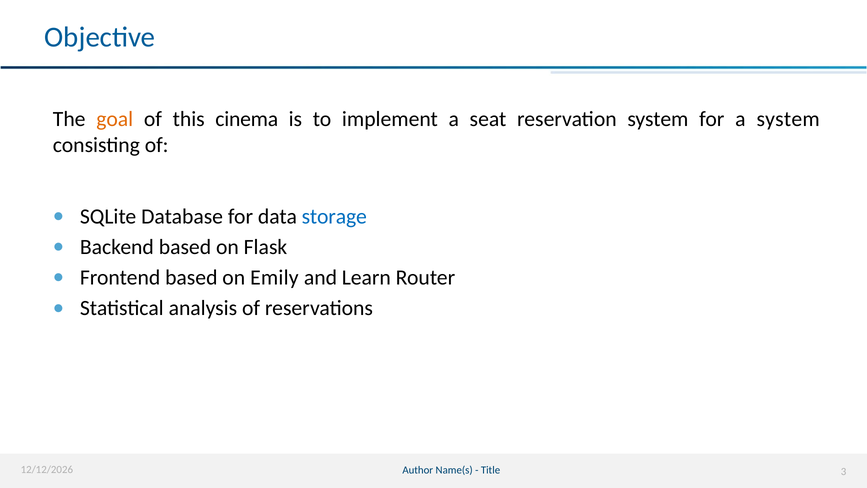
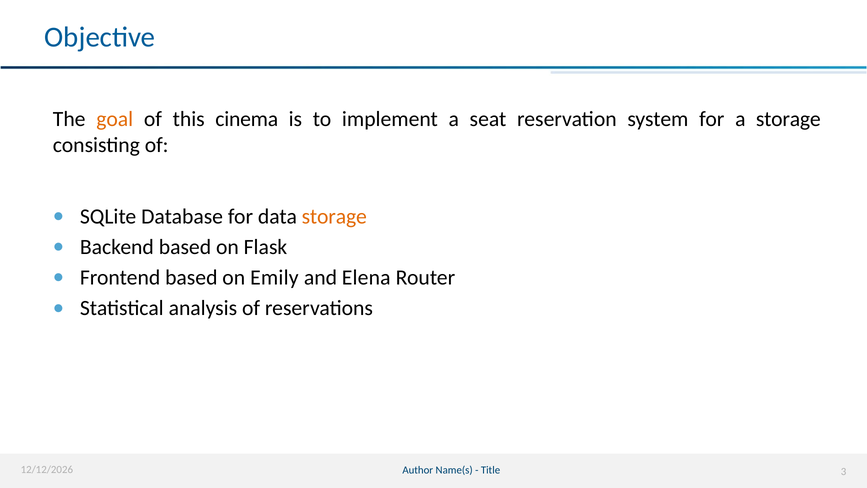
a system: system -> storage (788, 119)
storage colour: blue -> orange (334, 216)
Learn: Learn -> Elena (366, 278)
